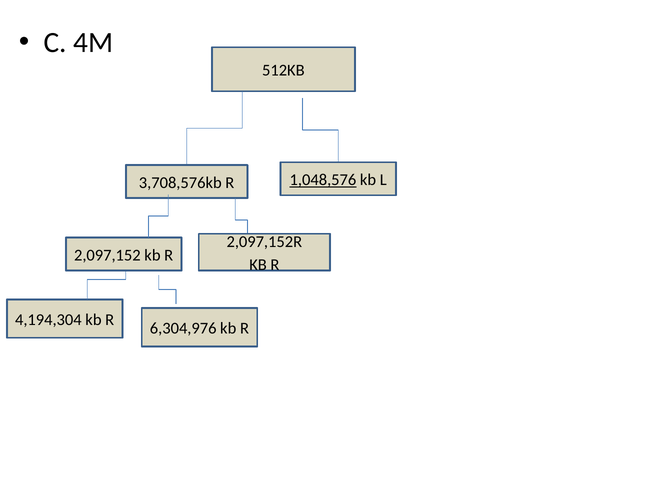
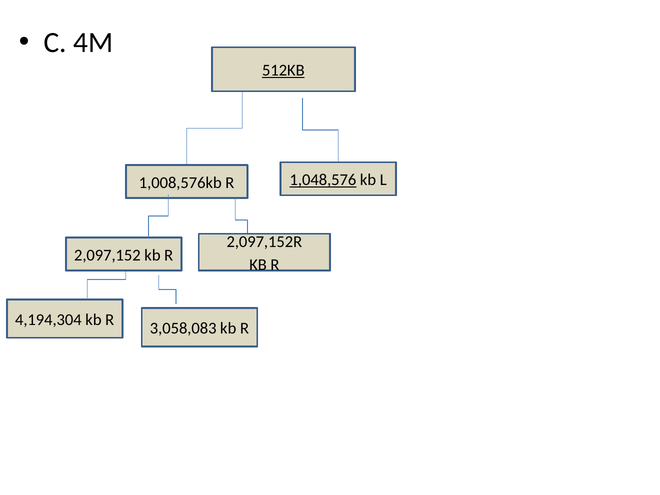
512KB underline: none -> present (283, 70)
3,708,576kb: 3,708,576kb -> 1,008,576kb (180, 183)
6,304,976: 6,304,976 -> 3,058,083 (183, 328)
